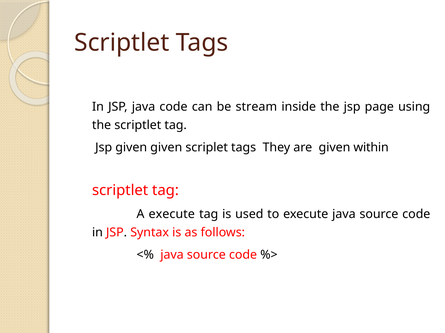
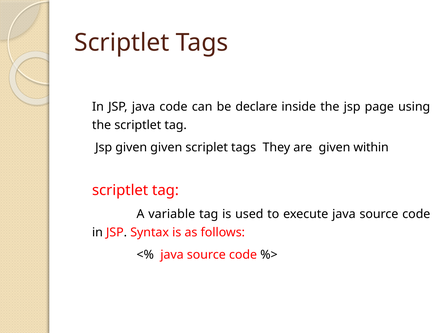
stream: stream -> declare (256, 107)
A execute: execute -> variable (172, 214)
